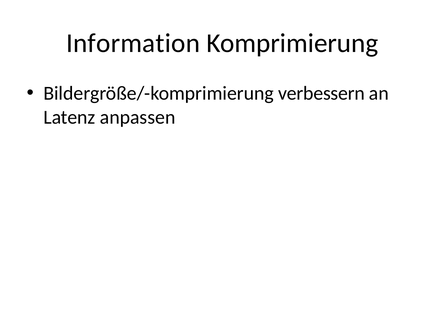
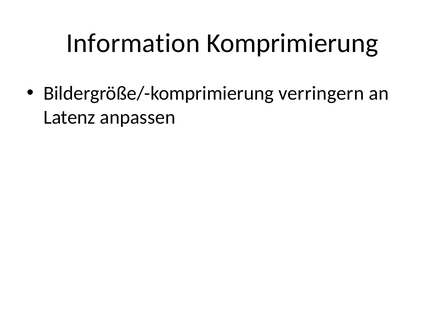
verbessern: verbessern -> verringern (321, 93)
